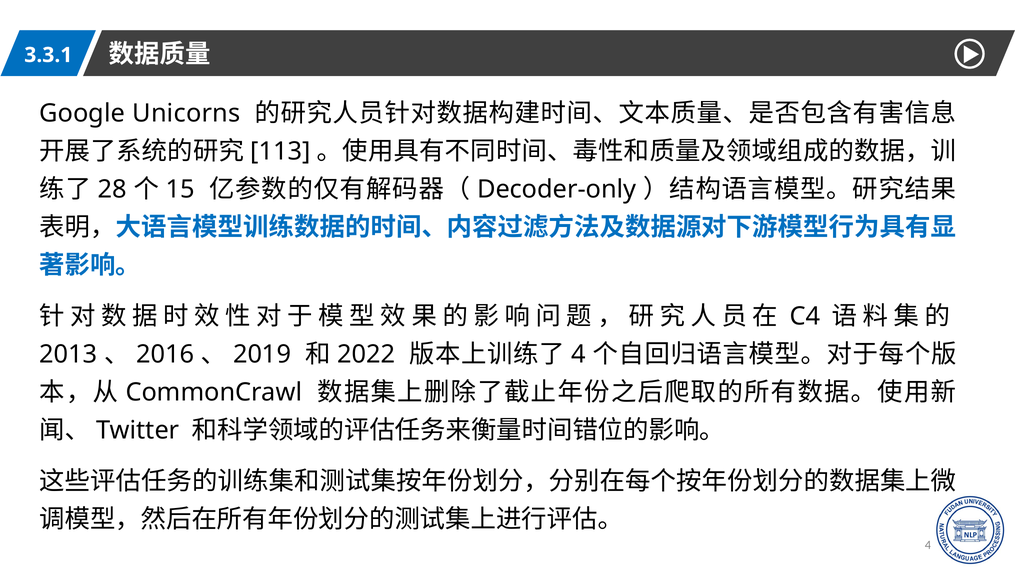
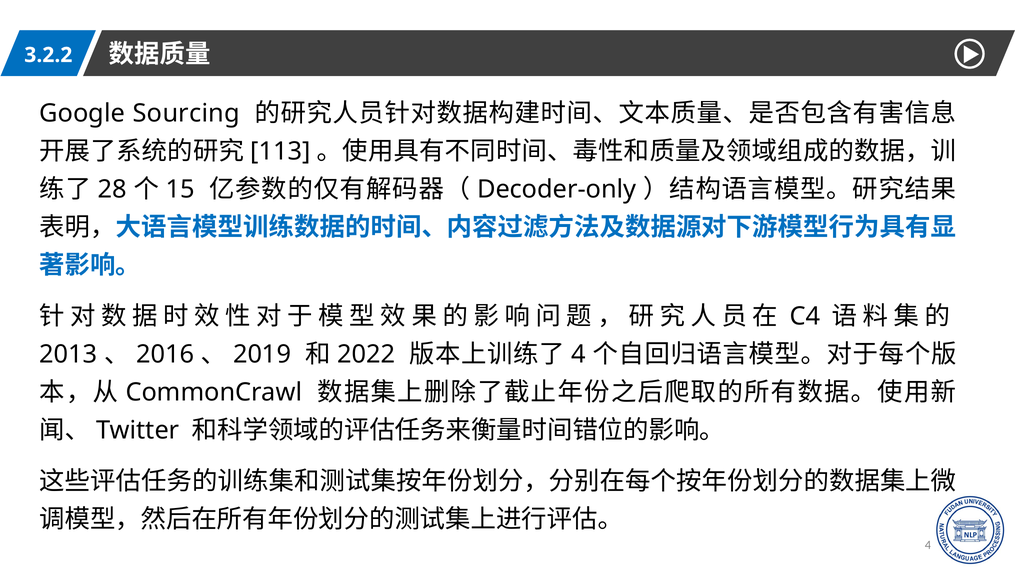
3.3.1: 3.3.1 -> 3.2.2 (48, 55)
Unicorns: Unicorns -> Sourcing (186, 113)
